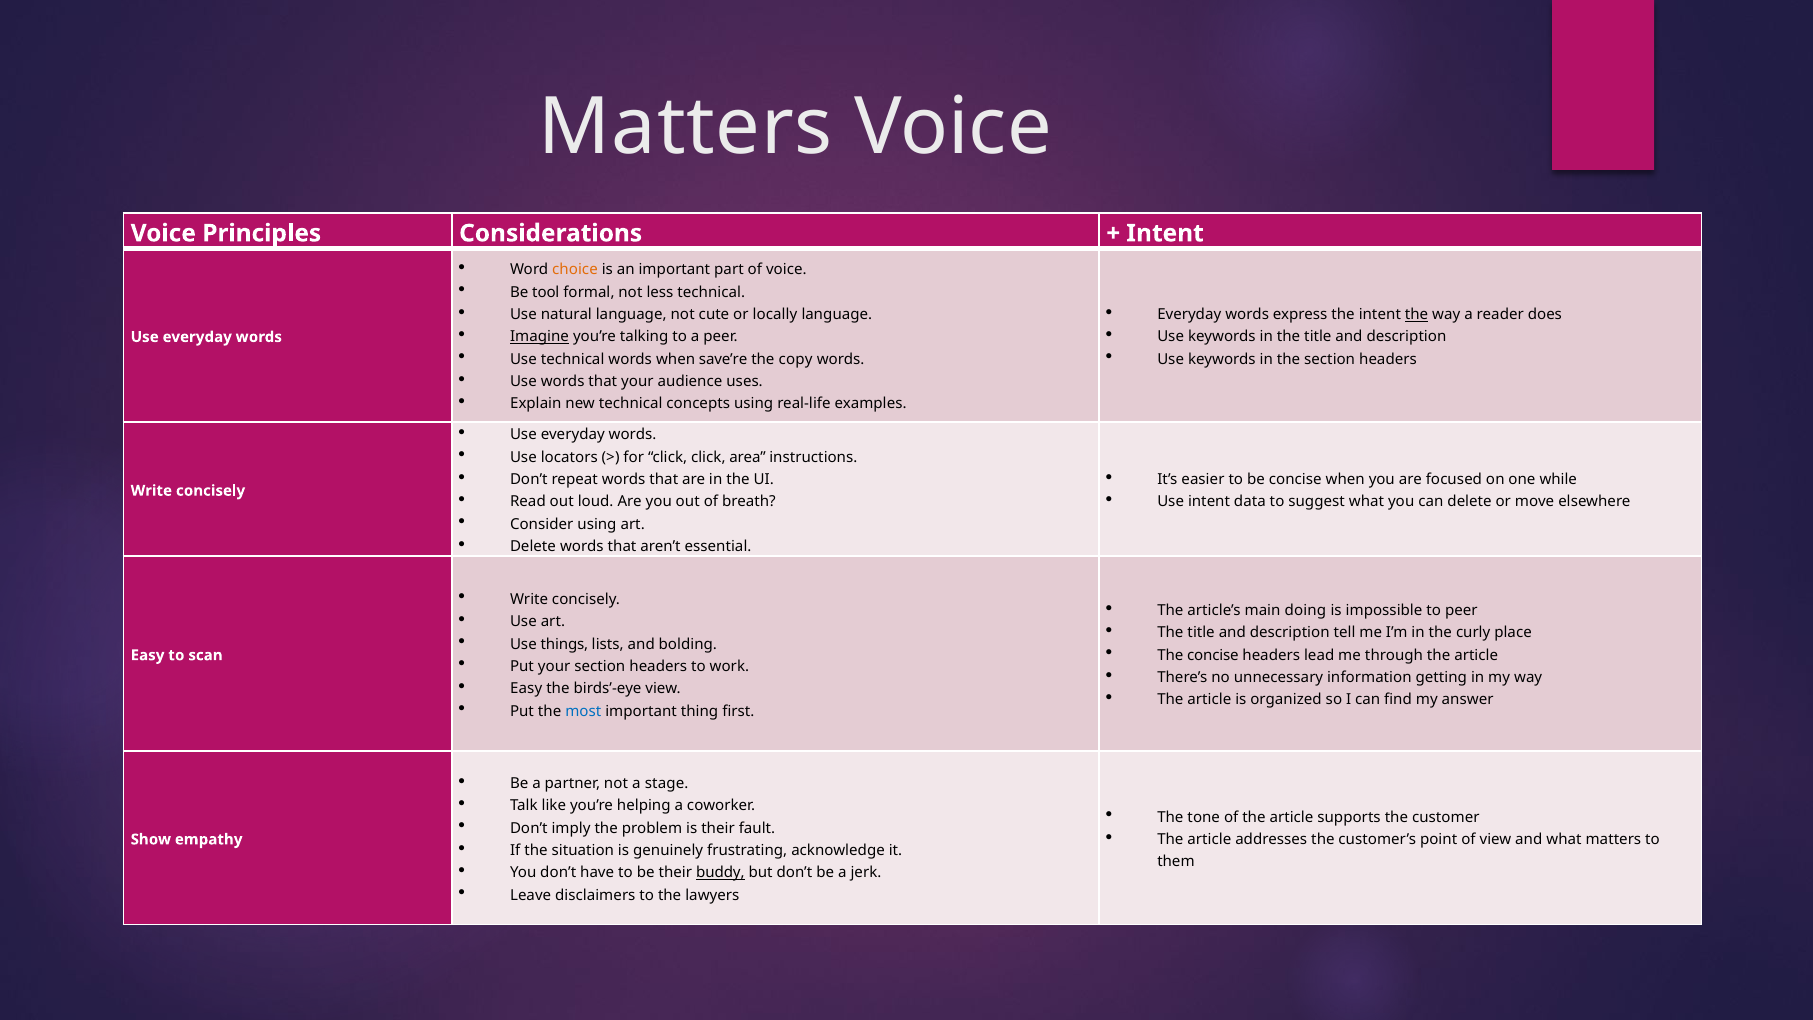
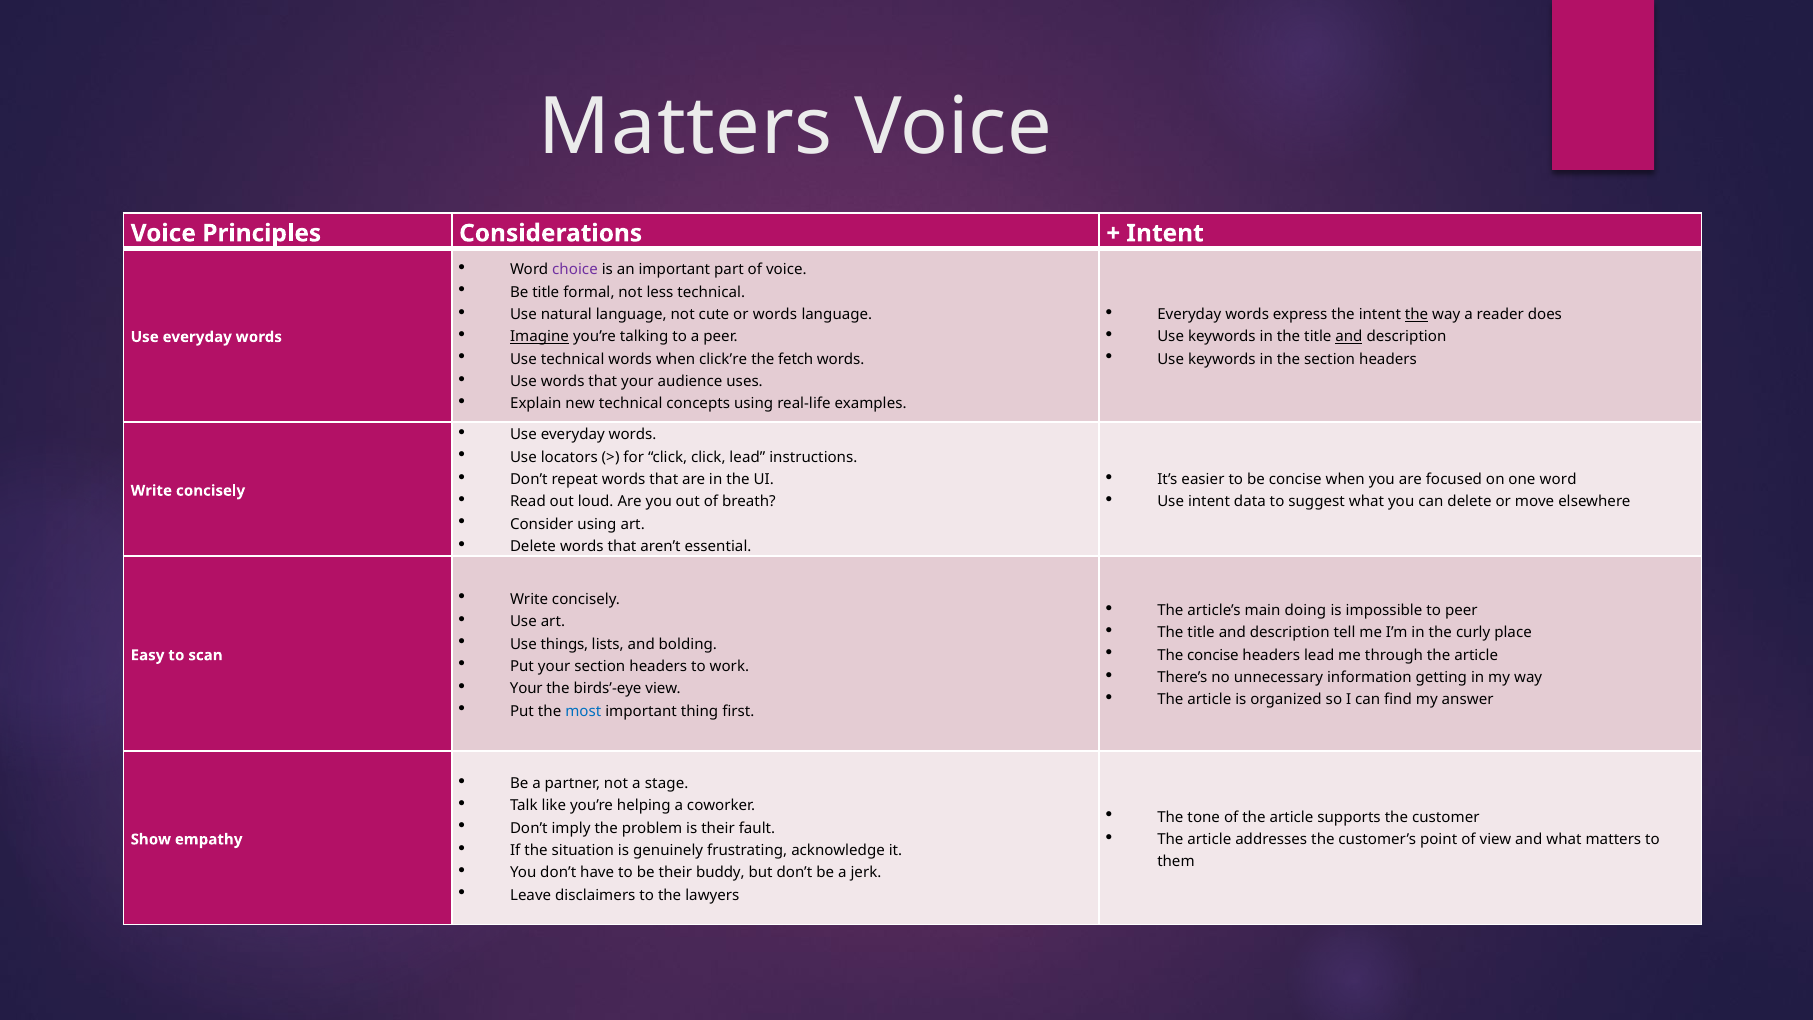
choice colour: orange -> purple (575, 270)
Be tool: tool -> title (546, 292)
or locally: locally -> words (775, 315)
and underline: none -> present (1349, 337)
save’re: save’re -> click’re (723, 359)
copy: copy -> fetch (796, 359)
click area: area -> lead (747, 457)
one while: while -> word (1558, 479)
Easy: Easy -> Your (526, 689)
buddy underline: present -> none (720, 873)
